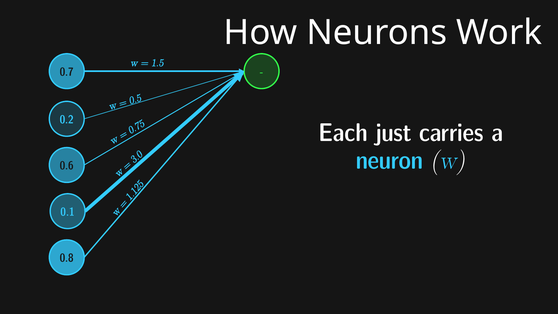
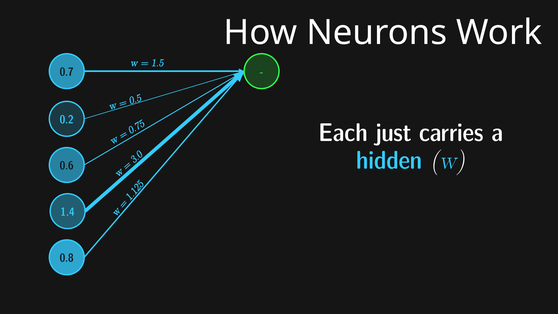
neuron: neuron -> hidden (389, 160)
0.1: 0.1 -> 1.4 (68, 212)
